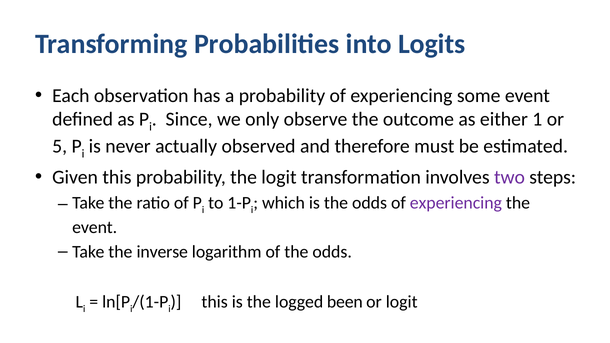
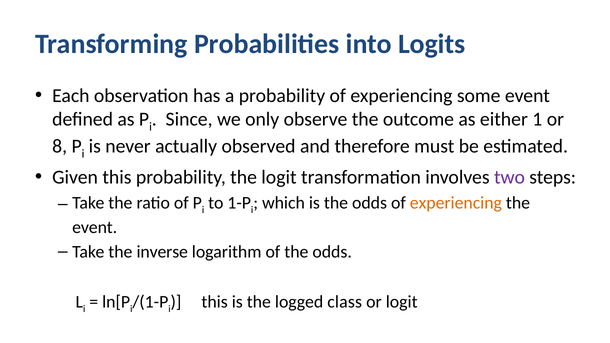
5: 5 -> 8 (60, 146)
experiencing colour: purple -> orange (456, 203)
been: been -> class (345, 302)
